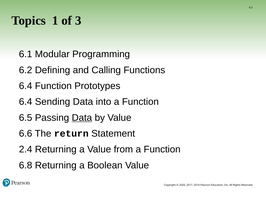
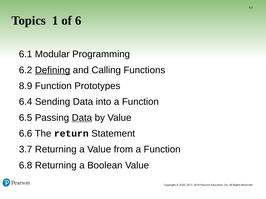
3: 3 -> 6 (78, 21)
Defining underline: none -> present (53, 70)
6.4: 6.4 -> 8.9 (26, 86)
2.4: 2.4 -> 3.7 (26, 150)
